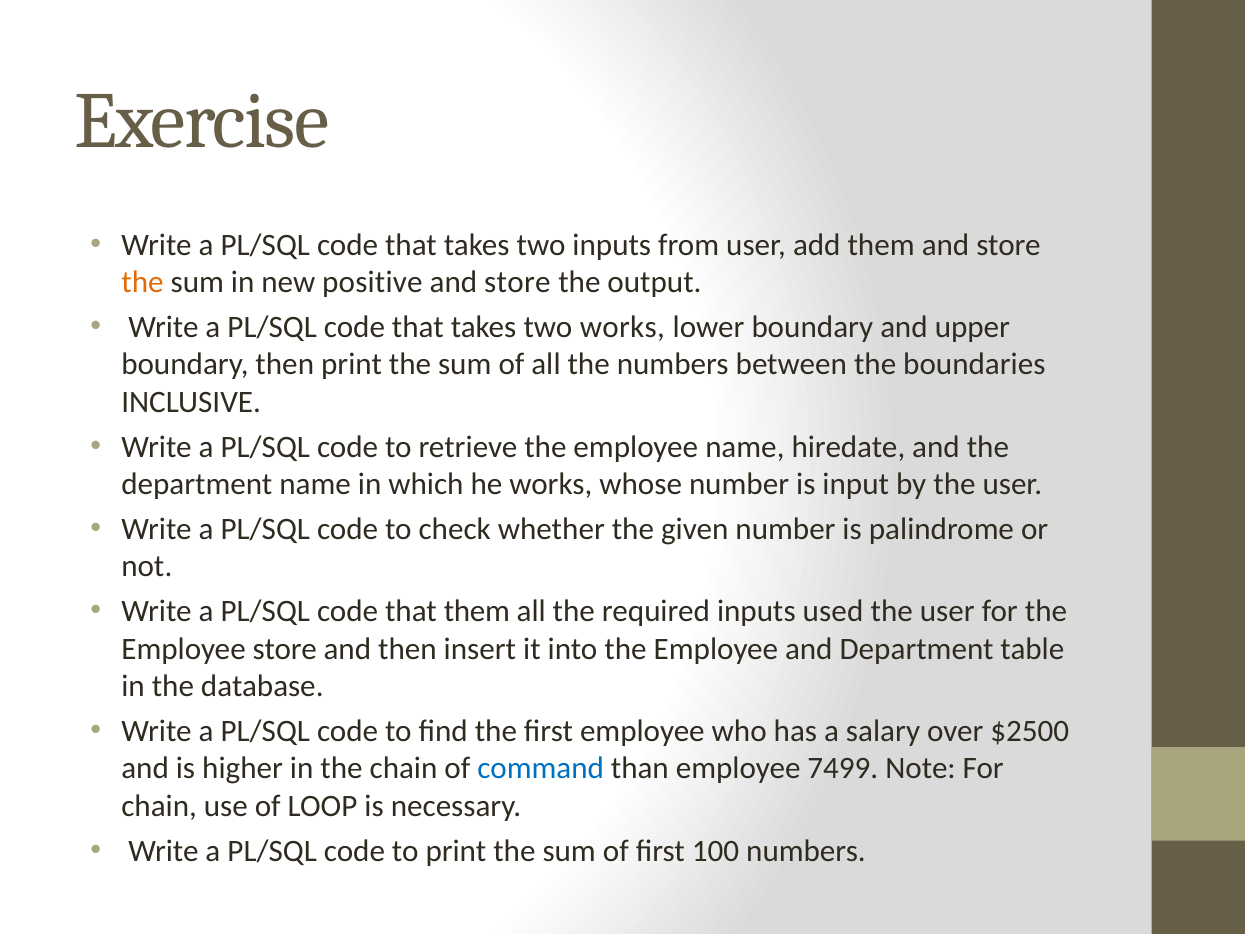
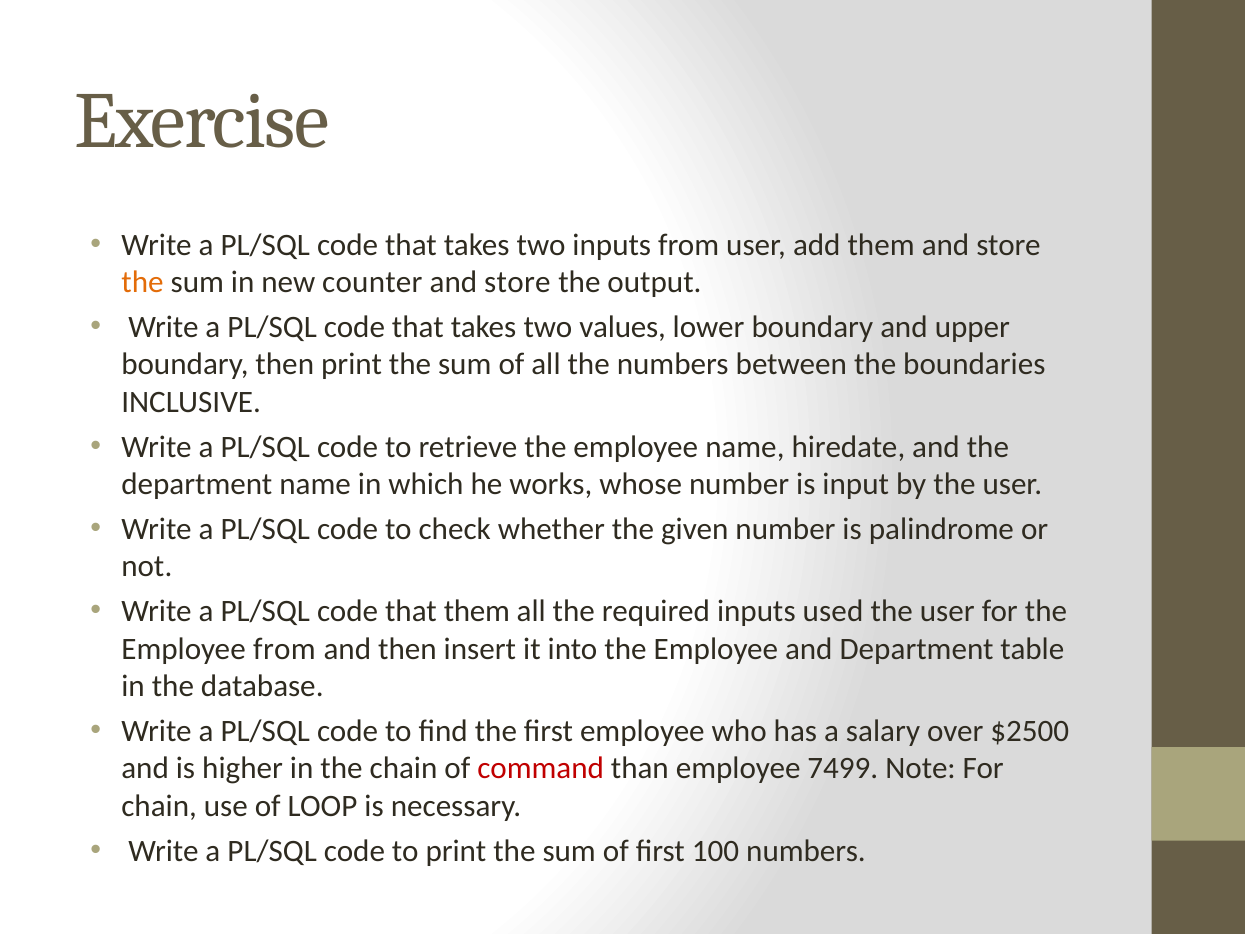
positive: positive -> counter (372, 282)
two works: works -> values (623, 327)
Employee store: store -> from (284, 649)
command colour: blue -> red (541, 768)
